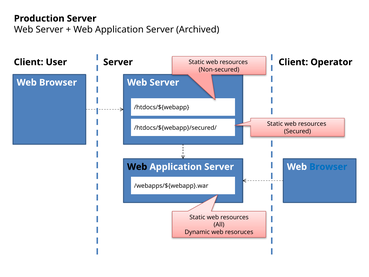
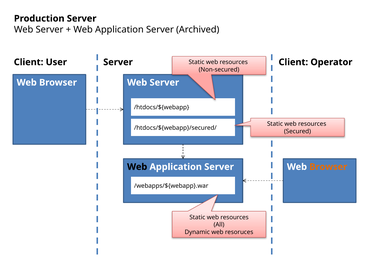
Browser colour: blue -> orange (328, 167)
